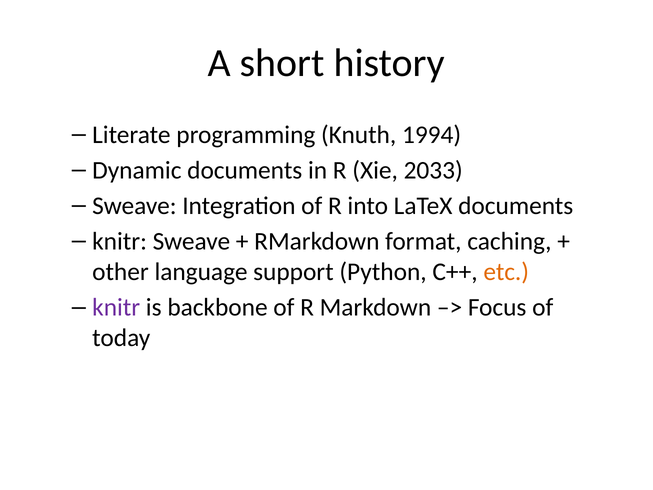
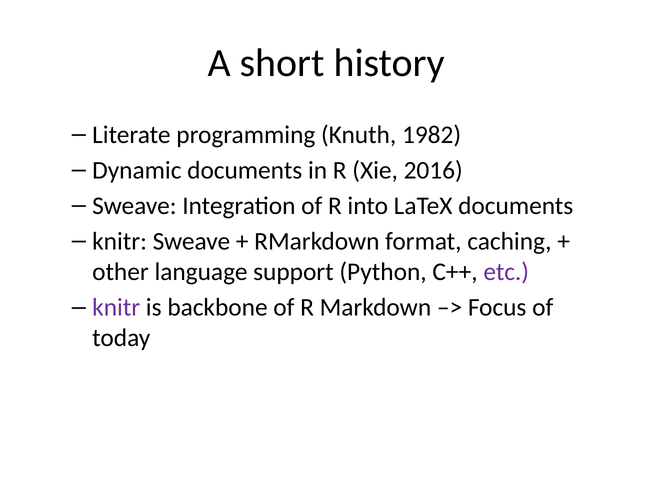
1994: 1994 -> 1982 (432, 135)
2033: 2033 -> 2016 (433, 170)
etc colour: orange -> purple (506, 272)
